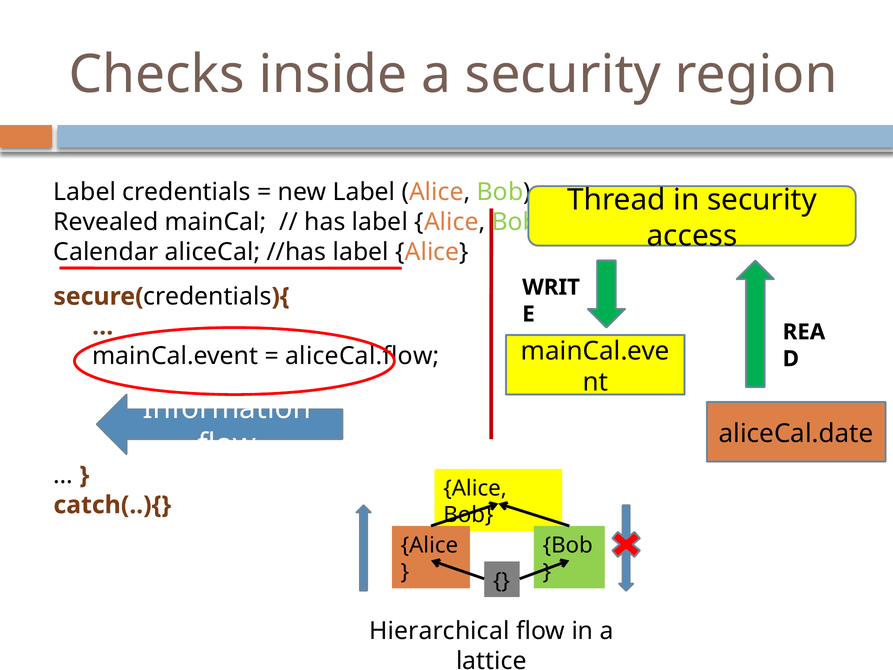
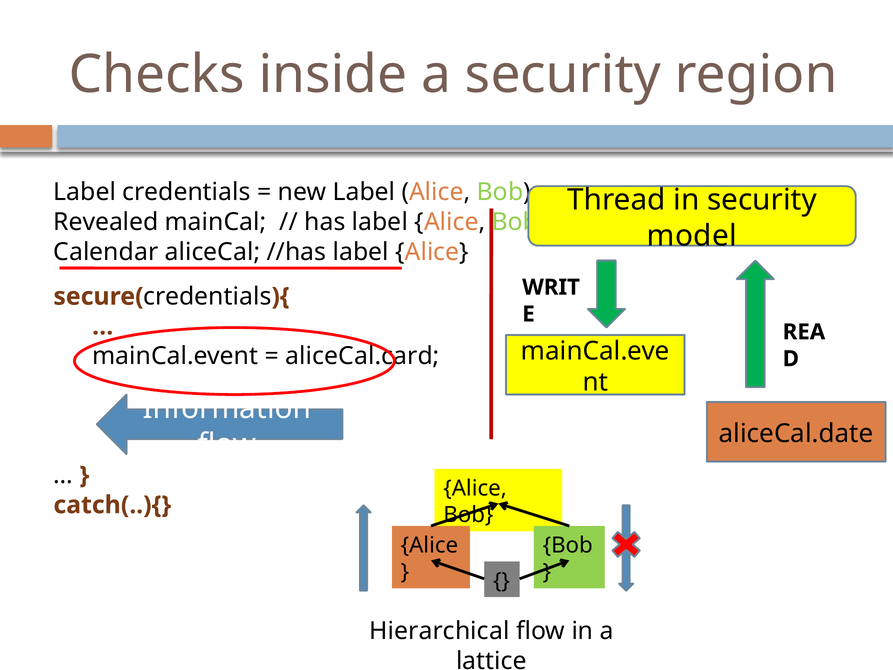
access: access -> model (692, 236)
aliceCal.flow: aliceCal.flow -> aliceCal.card (362, 356)
